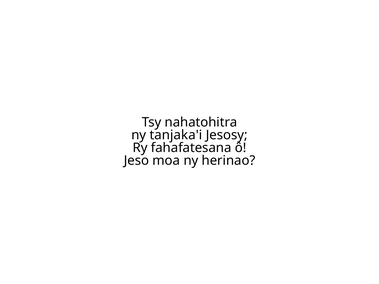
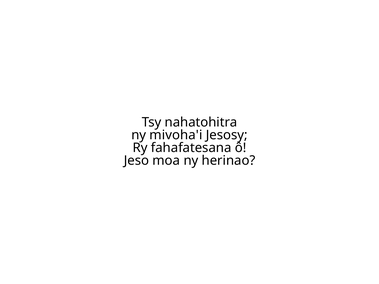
tanjaka'i: tanjaka'i -> mivoha'i (176, 135)
